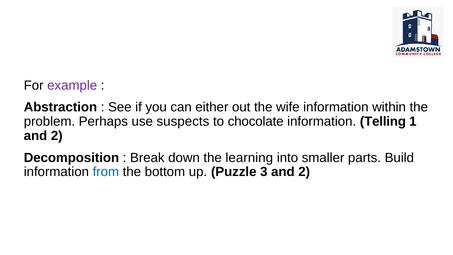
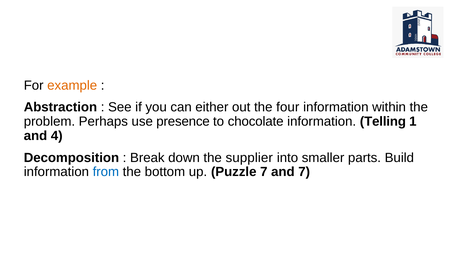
example colour: purple -> orange (72, 85)
wife: wife -> four (288, 107)
suspects: suspects -> presence (183, 121)
2: 2 -> 4 (57, 136)
learning: learning -> supplier (249, 158)
Puzzle 3: 3 -> 7 (264, 172)
2: 2 -> 7 (304, 172)
